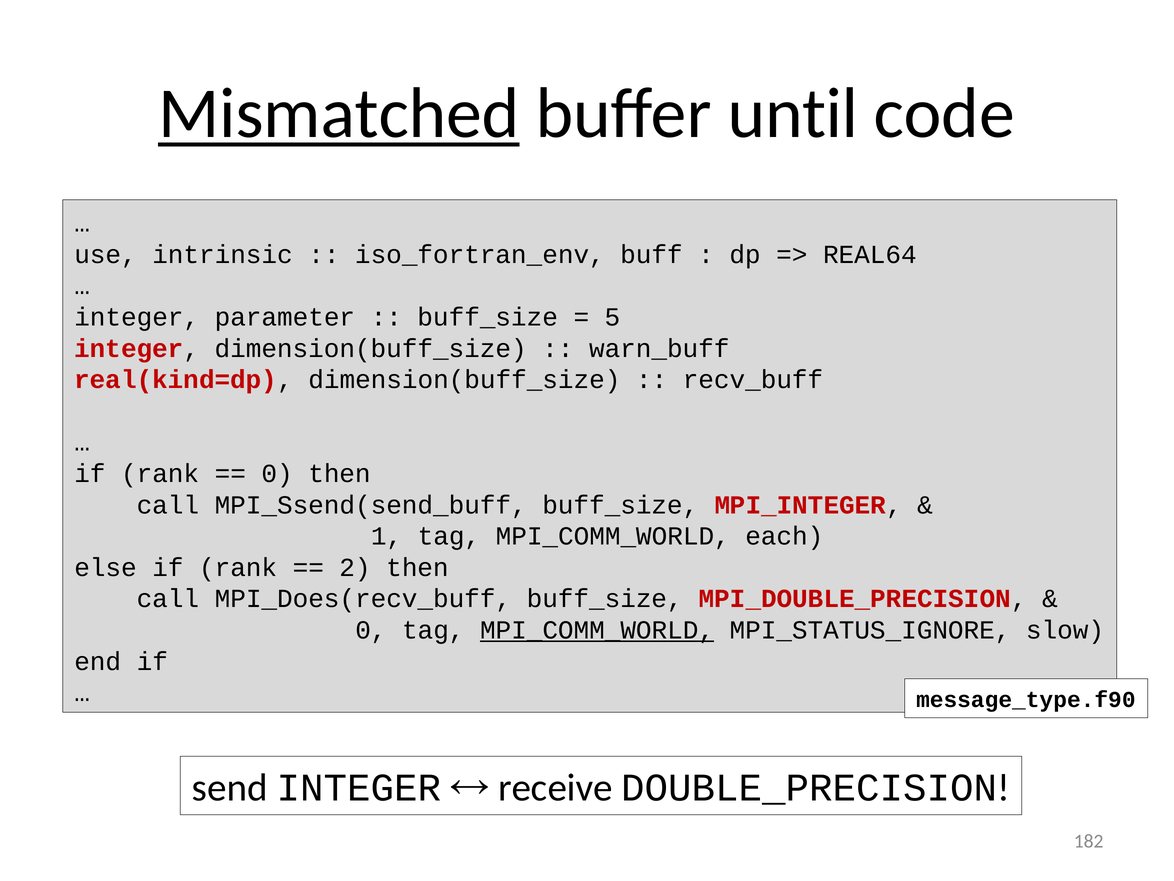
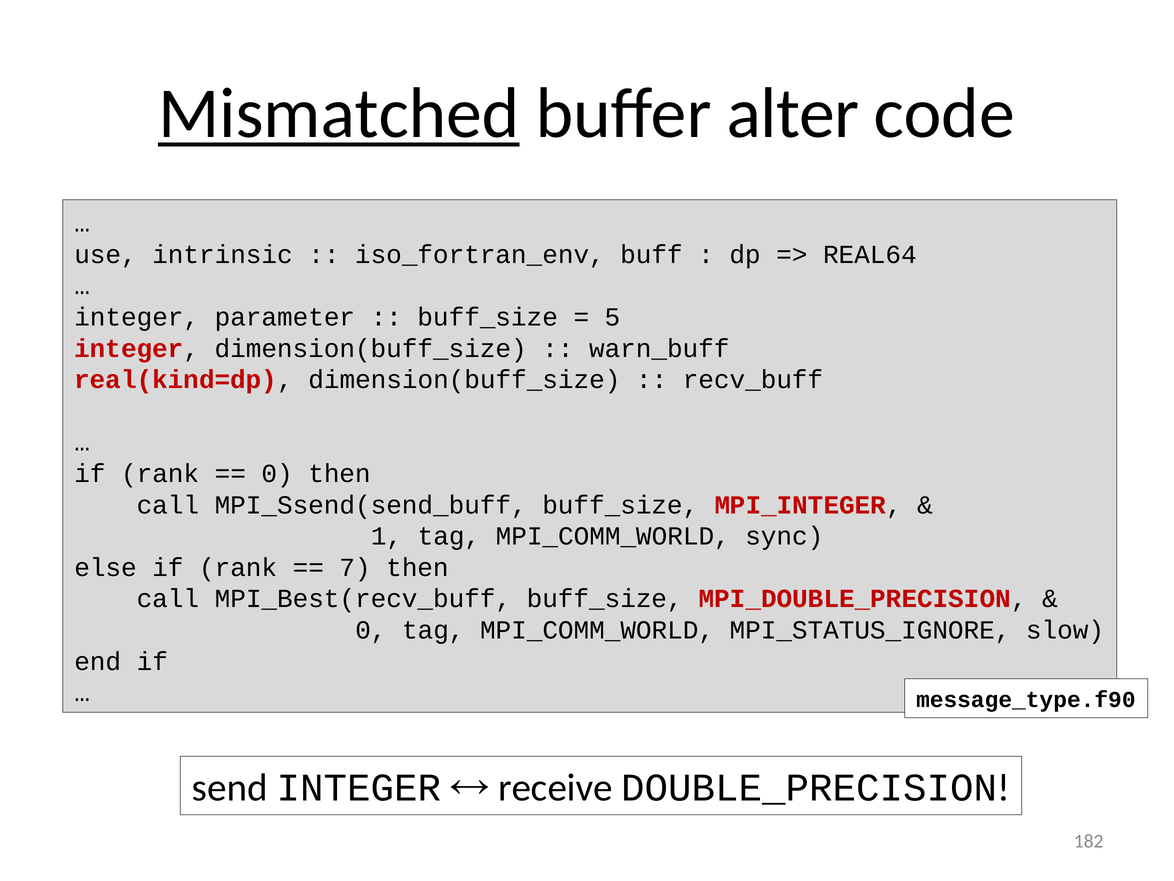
until: until -> alter (793, 114)
each: each -> sync (784, 536)
2: 2 -> 7 (355, 567)
MPI_Does(recv_buff: MPI_Does(recv_buff -> MPI_Best(recv_buff (363, 599)
MPI_COMM_WORLD underline: present -> none (597, 630)
